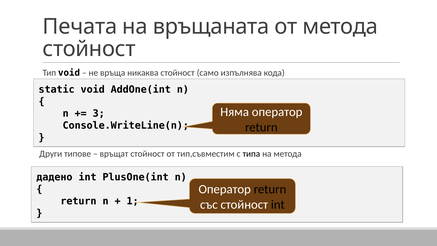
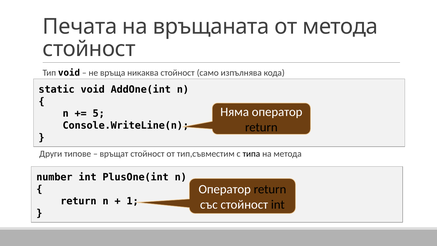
3: 3 -> 5 (99, 113)
дадено: дадено -> number (54, 177)
